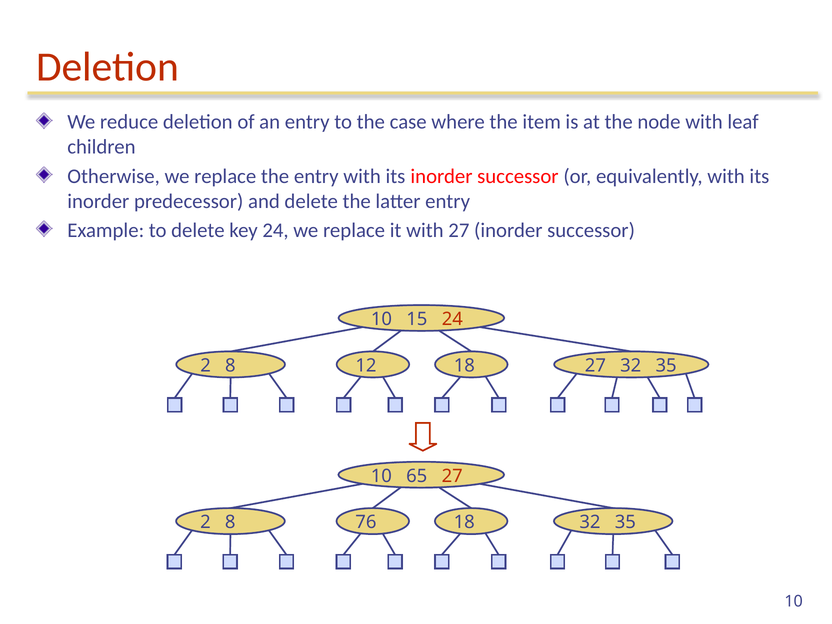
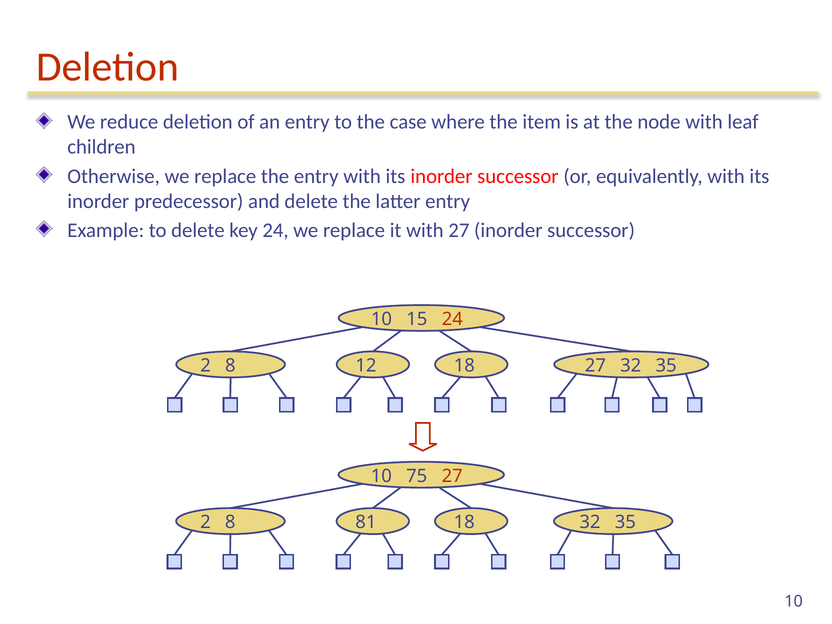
65: 65 -> 75 (417, 476)
76: 76 -> 81 (366, 522)
